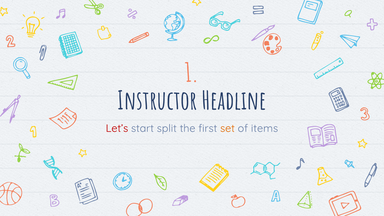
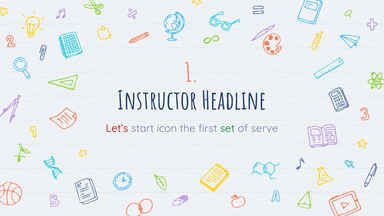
split: split -> icon (167, 128)
set colour: orange -> green (227, 128)
items: items -> serve (265, 128)
